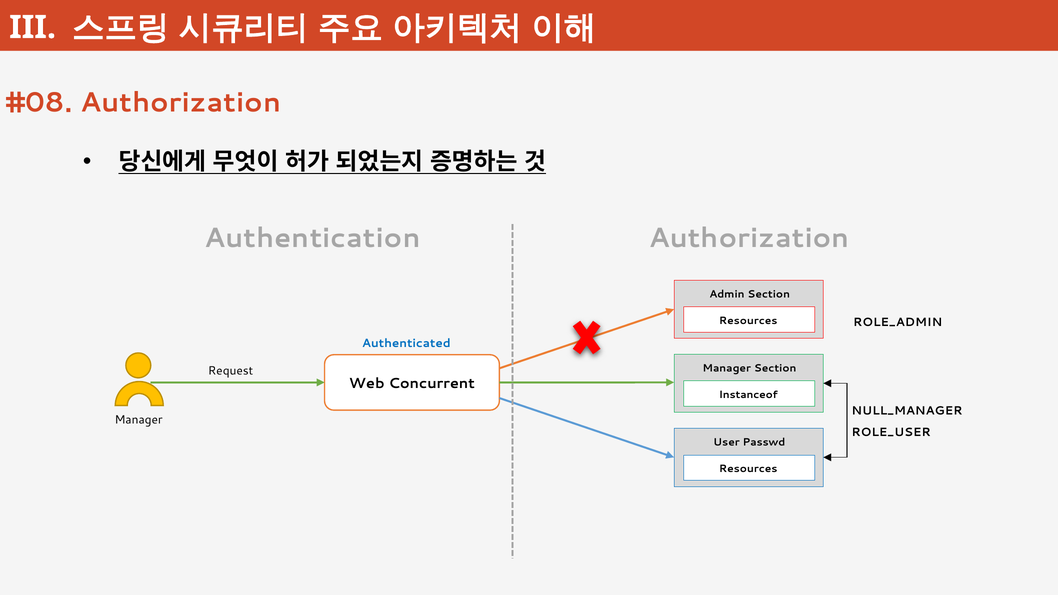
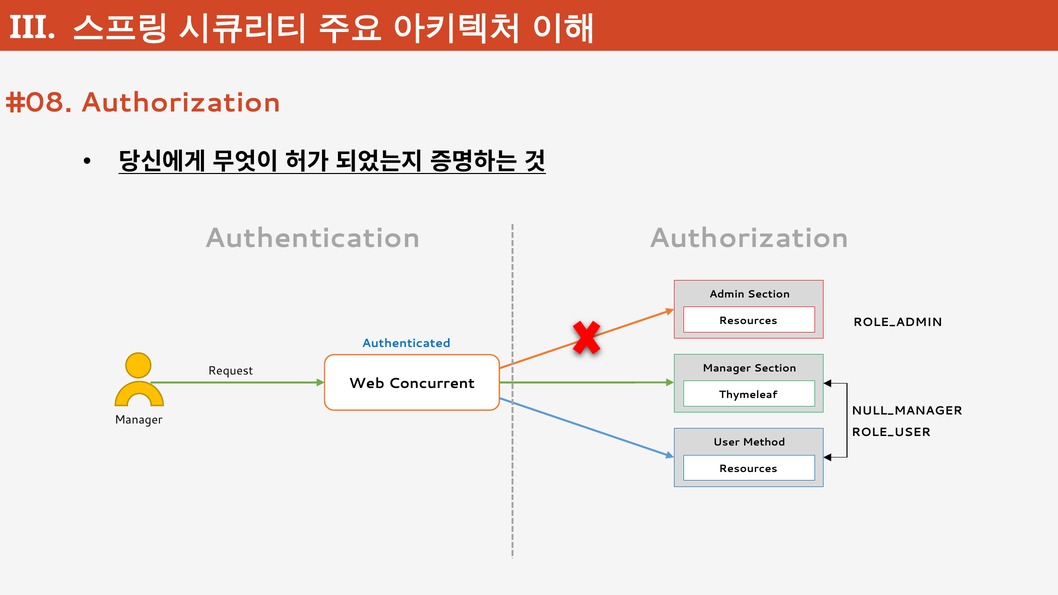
Instanceof: Instanceof -> Thymeleaf (748, 395)
Passwd: Passwd -> Method (764, 442)
